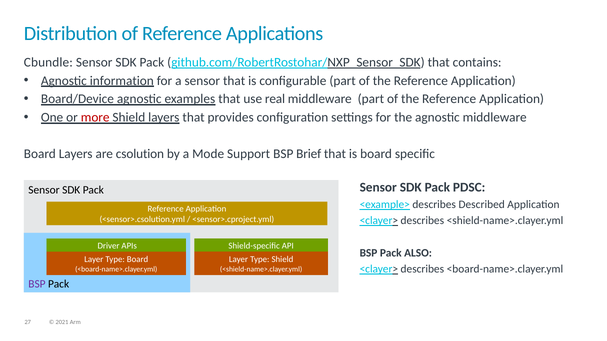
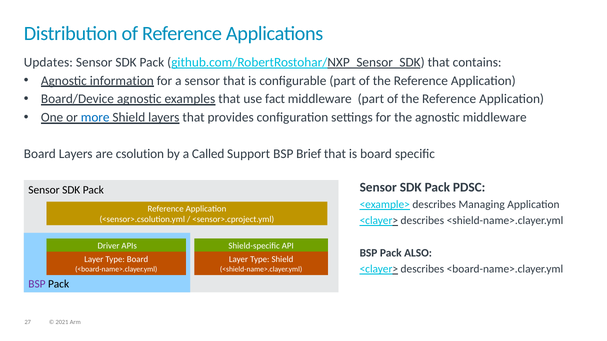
Cbundle: Cbundle -> Updates (48, 62)
real: real -> fact (275, 99)
more colour: red -> blue (95, 118)
Mode: Mode -> Called (208, 154)
Described: Described -> Managing (482, 205)
